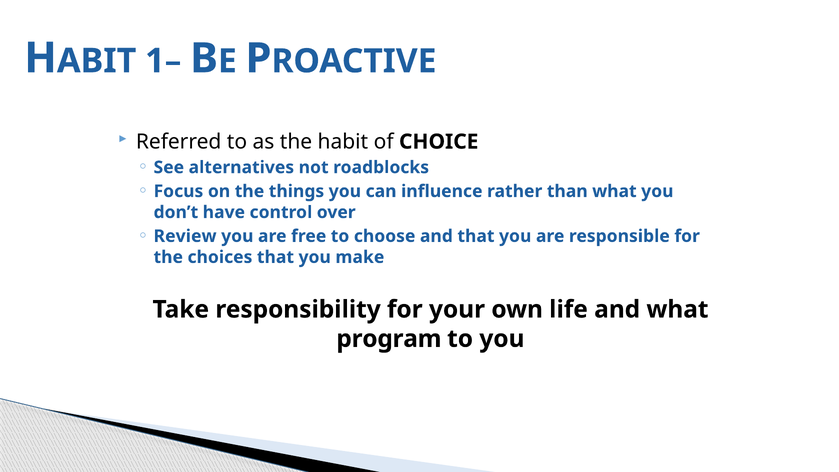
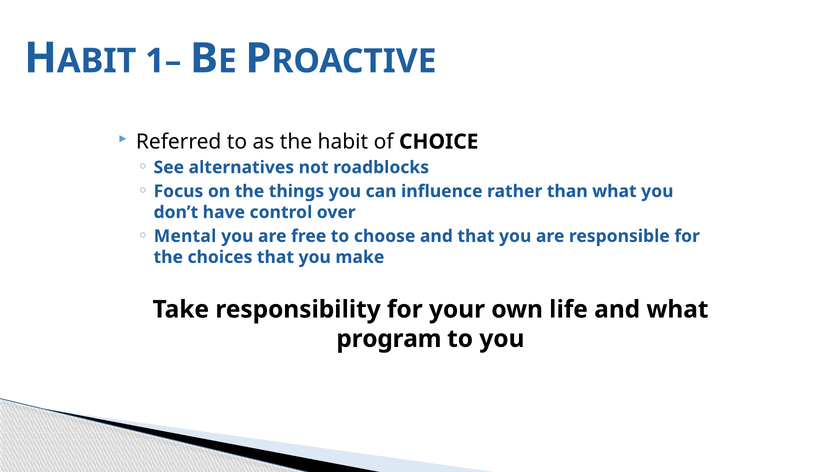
Review: Review -> Mental (185, 236)
